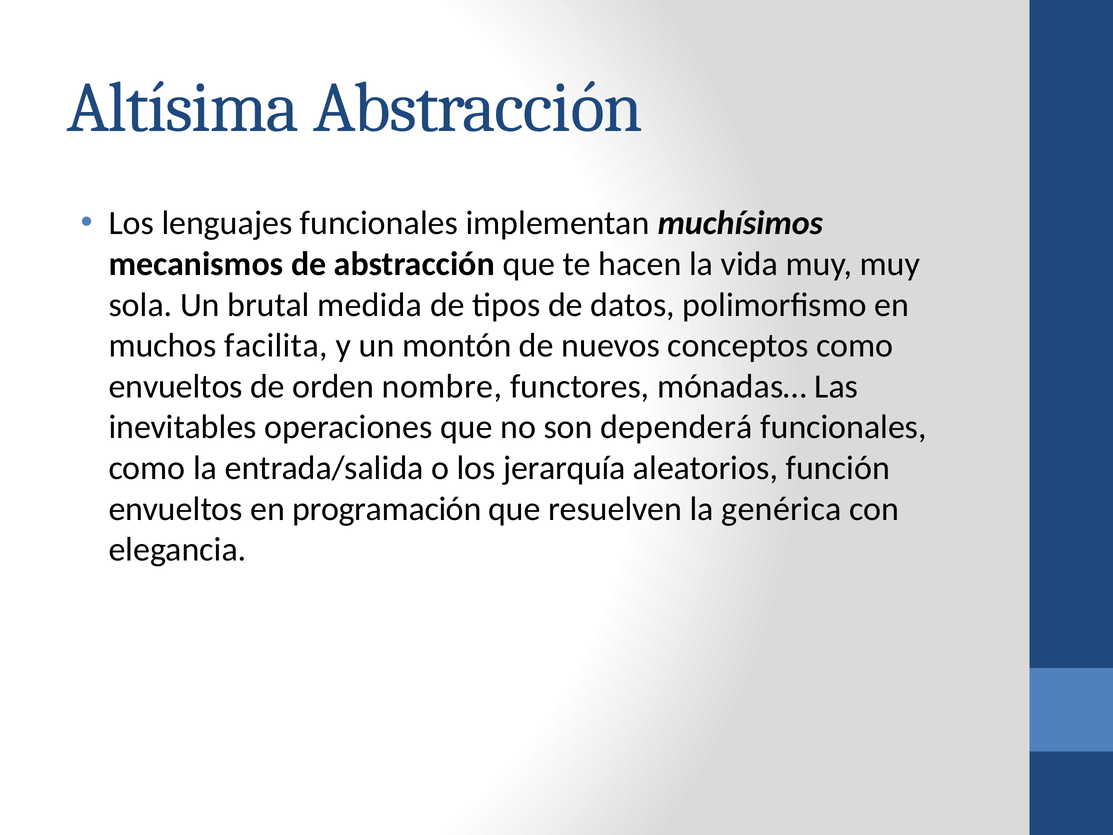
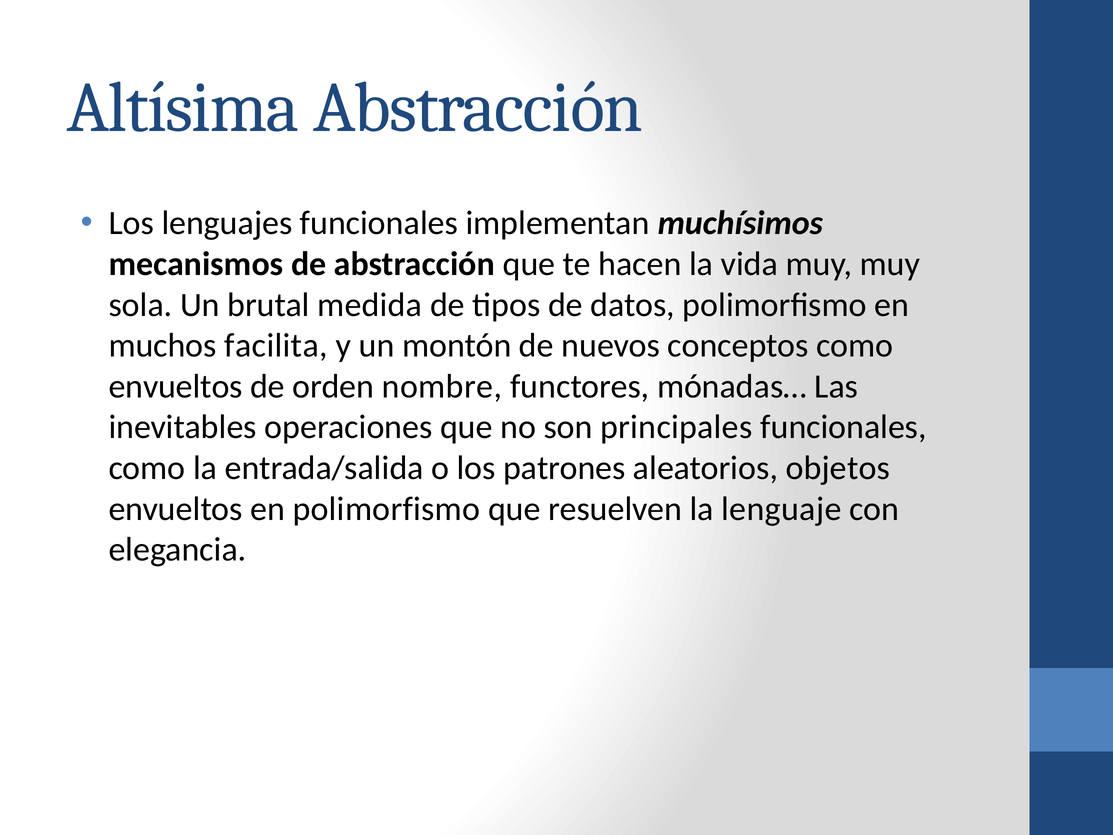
dependerá: dependerá -> principales (676, 427)
jerarquía: jerarquía -> patrones (564, 468)
función: función -> objetos (838, 468)
en programación: programación -> polimorfismo (386, 509)
genérica: genérica -> lenguaje (781, 509)
